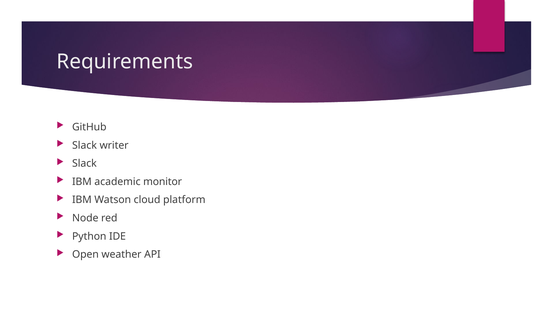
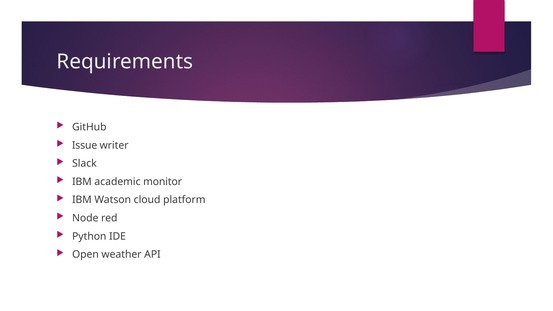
Slack: Slack -> Issue (85, 145)
